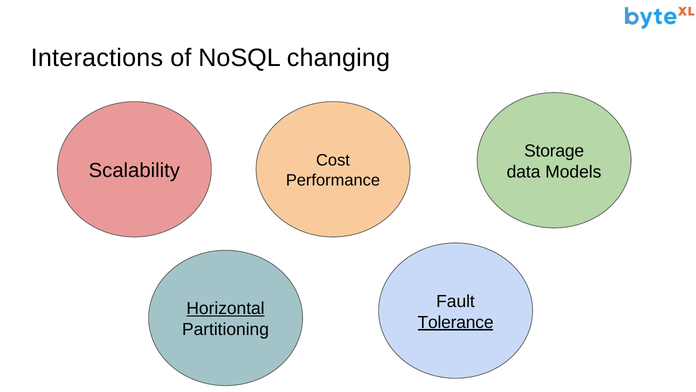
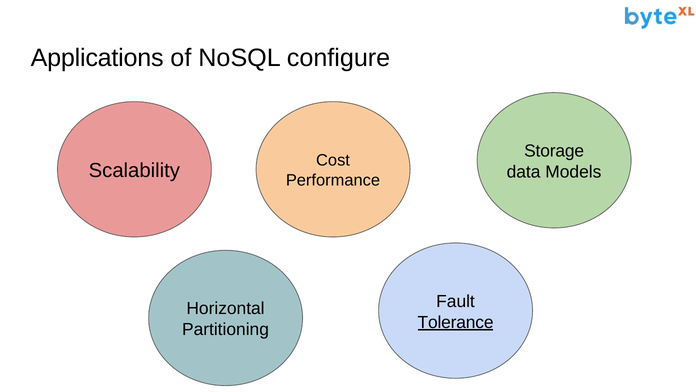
Interactions: Interactions -> Applications (97, 58)
changing: changing -> configure (339, 58)
Horizontal underline: present -> none (226, 308)
